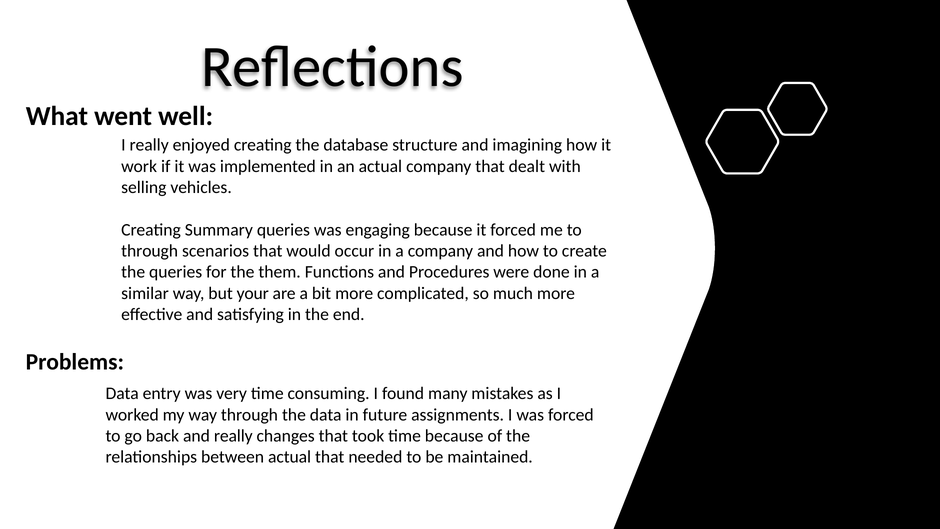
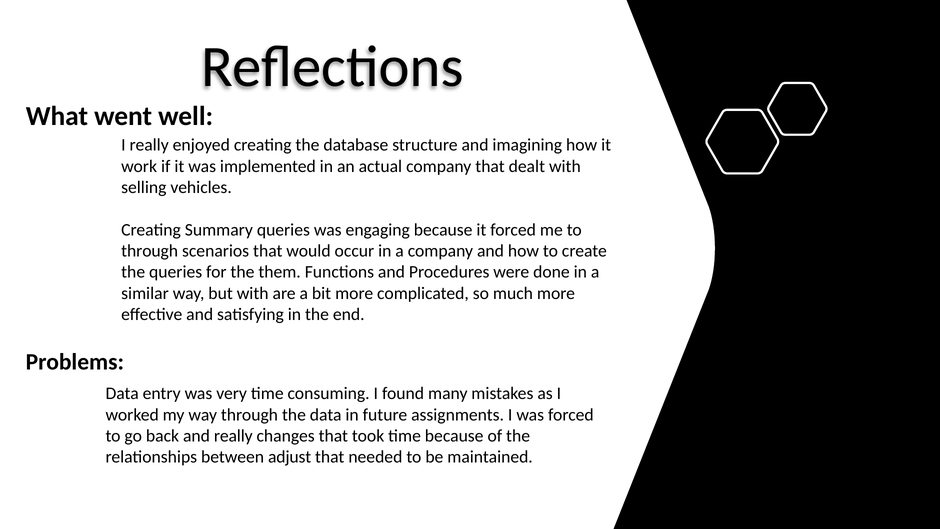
but your: your -> with (253, 293)
between actual: actual -> adjust (290, 457)
